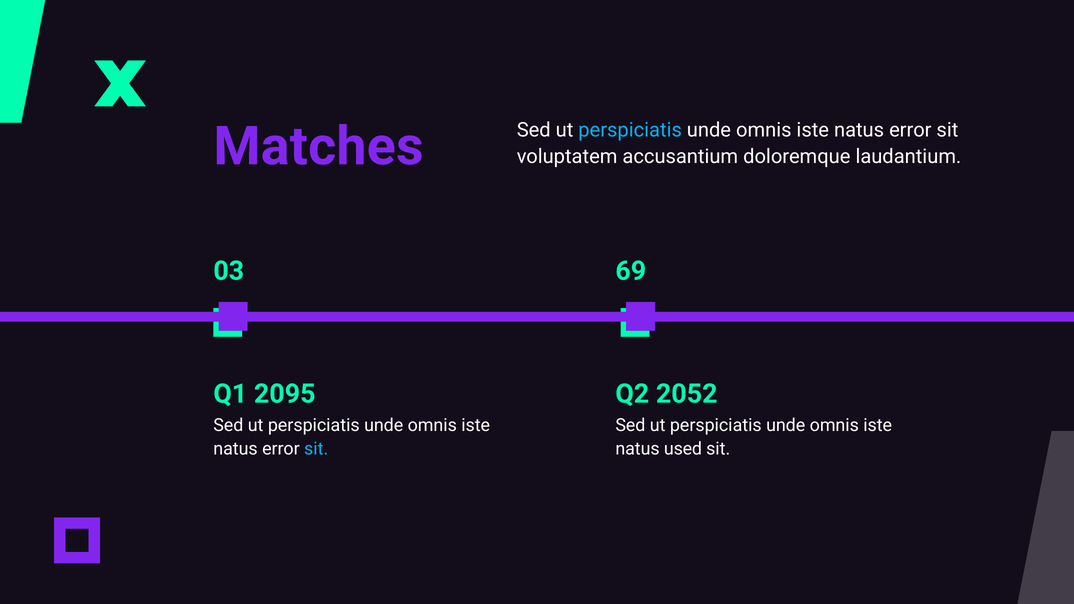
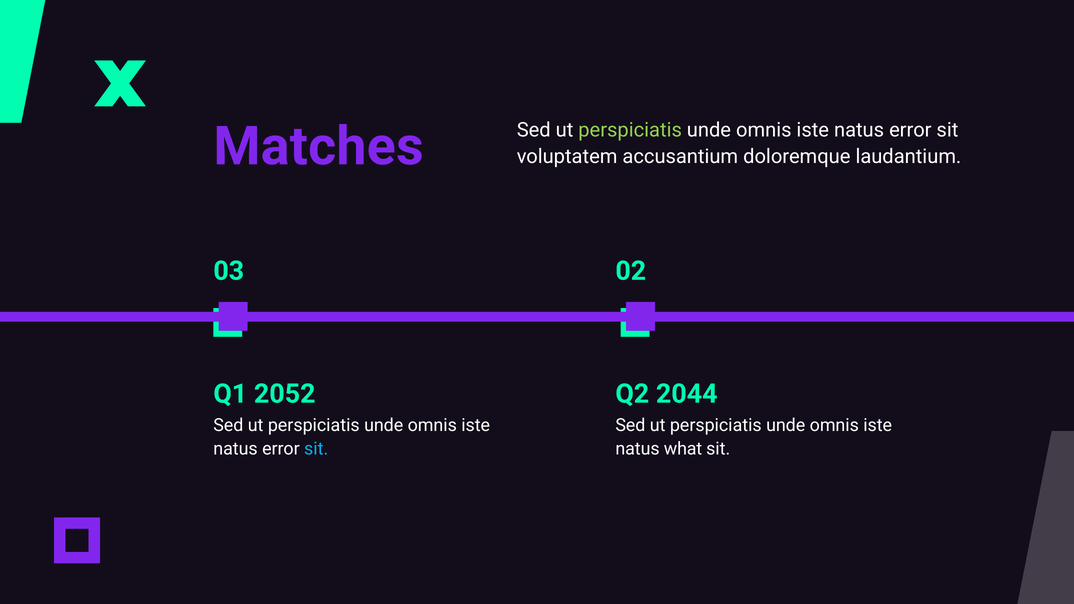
perspiciatis colour: light blue -> light green (630, 130)
69: 69 -> 02 (631, 271)
2095: 2095 -> 2052 (285, 394)
2052: 2052 -> 2044 (687, 394)
used: used -> what (683, 449)
